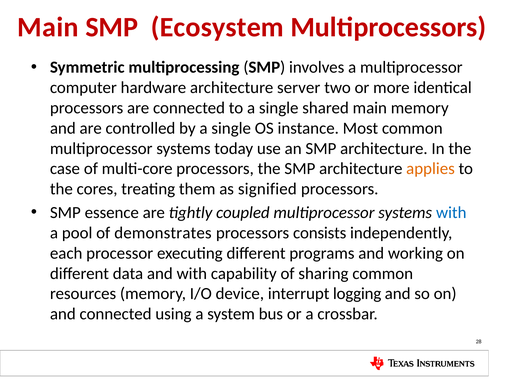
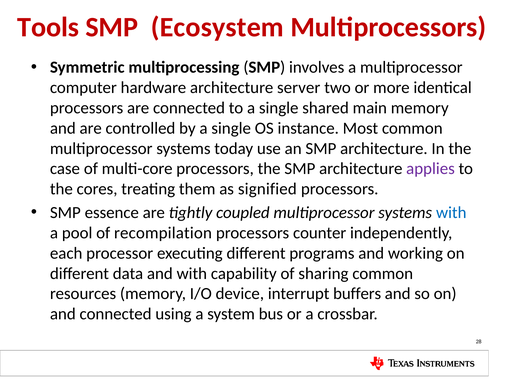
Main: Main -> Tools (48, 27)
applies colour: orange -> purple (430, 169)
demonstrates: demonstrates -> recompilation (163, 233)
consists: consists -> counter (320, 233)
logging: logging -> buffers (357, 294)
